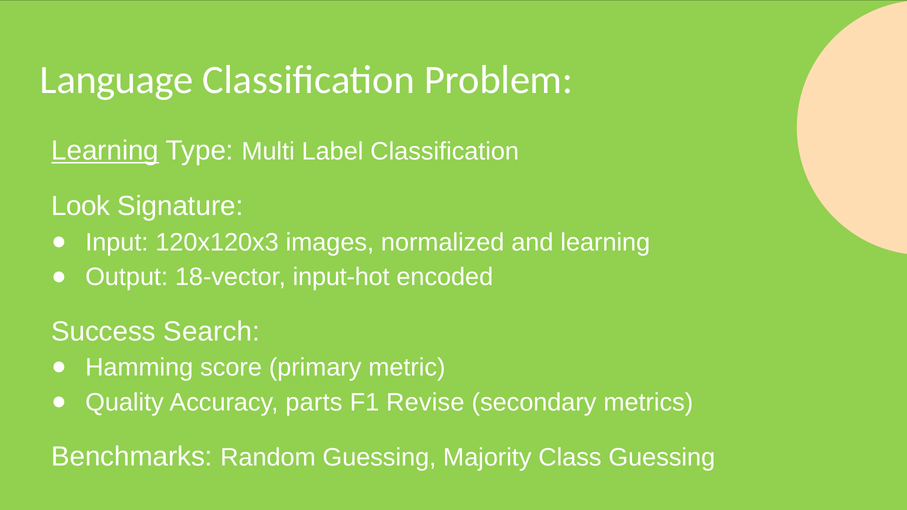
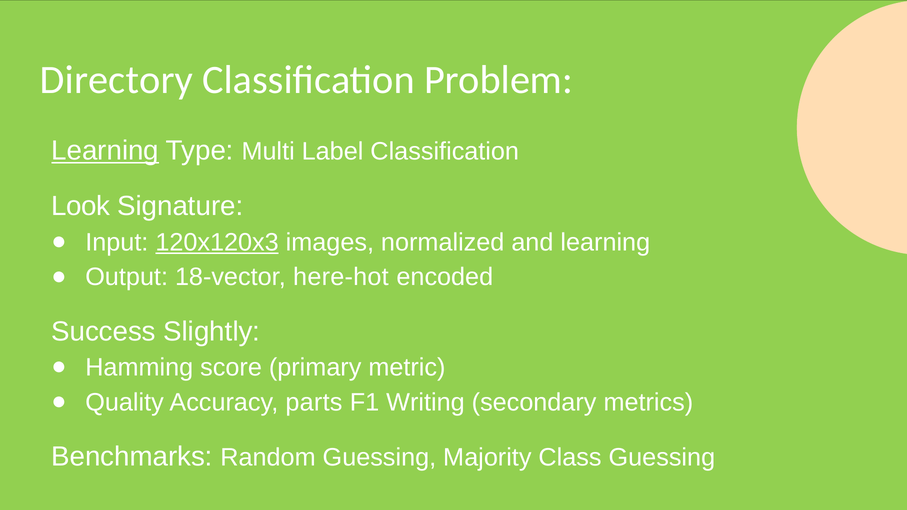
Language: Language -> Directory (116, 80)
120x120x3 underline: none -> present (217, 242)
input-hot: input-hot -> here-hot (341, 277)
Search: Search -> Slightly (212, 332)
Revise: Revise -> Writing (425, 402)
